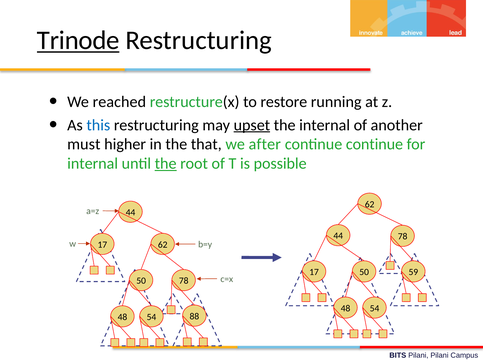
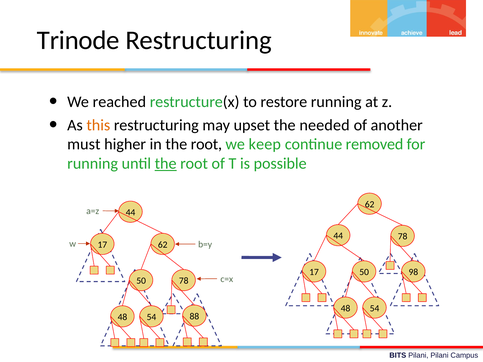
Trinode underline: present -> none (78, 40)
this colour: blue -> orange (98, 125)
upset underline: present -> none (252, 125)
the internal: internal -> needed (325, 125)
in the that: that -> root (206, 144)
after: after -> keep (265, 144)
continue continue: continue -> removed (375, 144)
internal: internal -> running (93, 164)
59: 59 -> 98 (413, 272)
